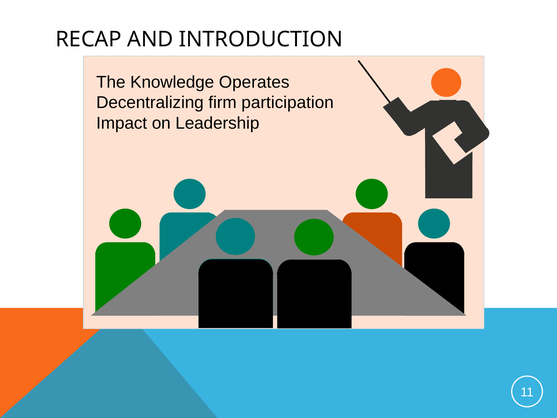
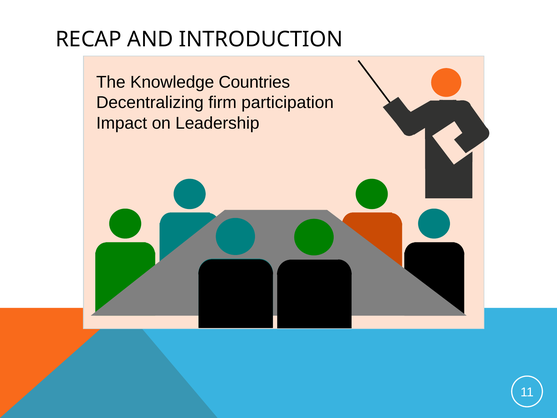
Operates: Operates -> Countries (254, 82)
